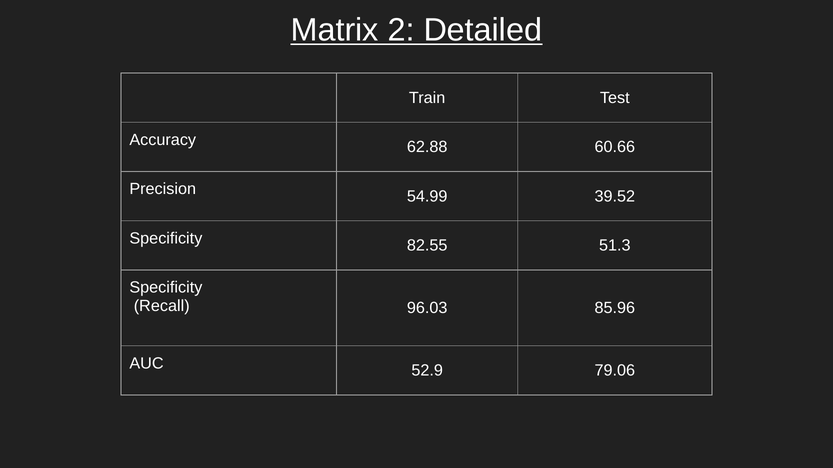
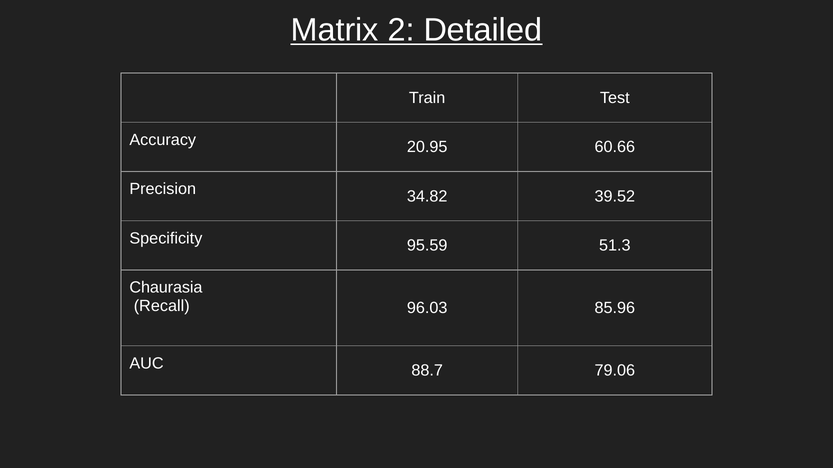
62.88: 62.88 -> 20.95 (427, 147)
54.99: 54.99 -> 34.82 (427, 197)
82.55: 82.55 -> 95.59 (427, 246)
Specificity: Specificity -> Chaurasia (166, 288)
52.9: 52.9 -> 88.7 (427, 371)
